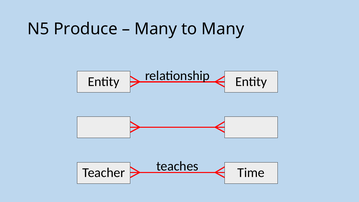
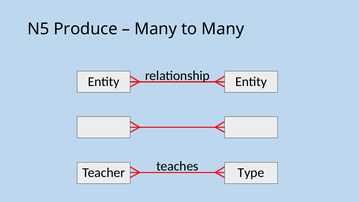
Time: Time -> Type (251, 173)
